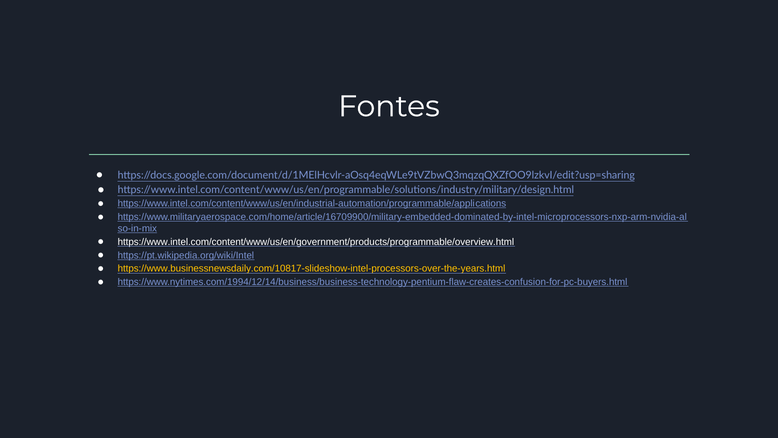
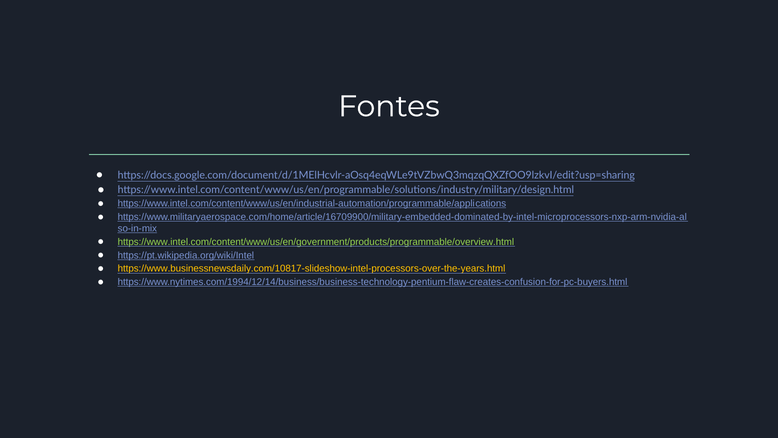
https://www.intel.com/content/www/us/en/government/products/programmable/overview.html colour: white -> light green (316, 242)
